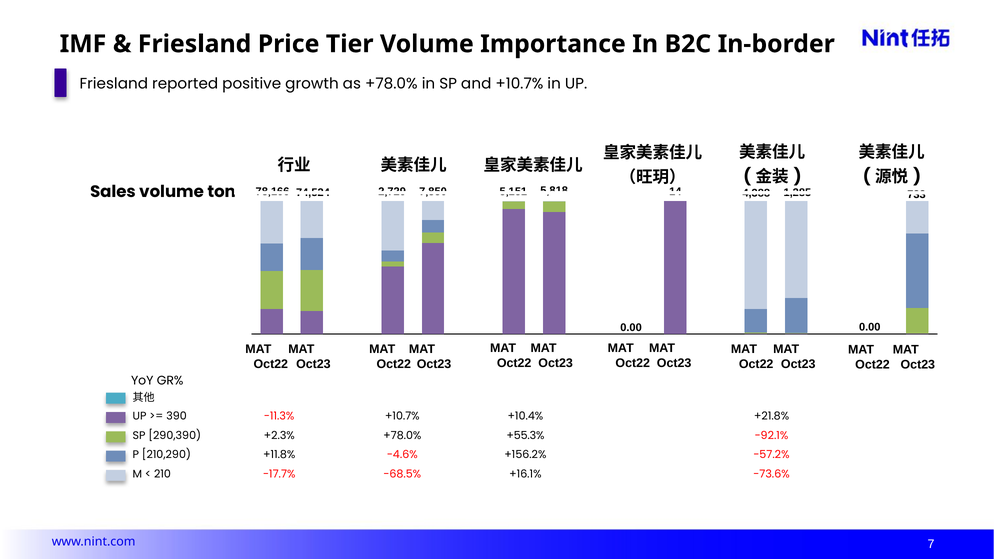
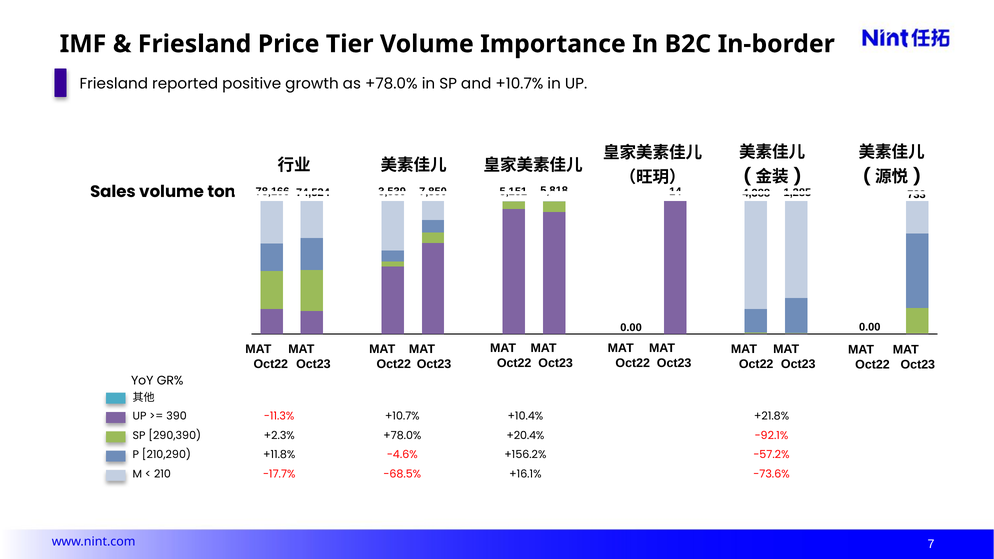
2,729: 2,729 -> 3,539 (392, 191)
+55.3%: +55.3% -> +20.4% (525, 436)
